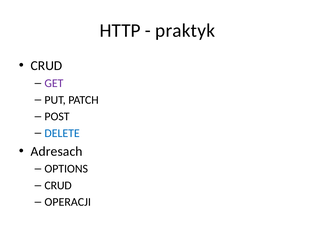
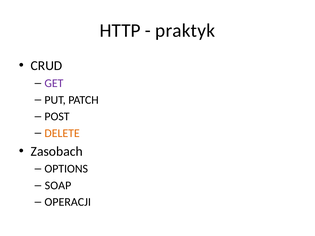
DELETE colour: blue -> orange (62, 133)
Adresach: Adresach -> Zasobach (57, 151)
CRUD: CRUD -> SOAP (58, 186)
